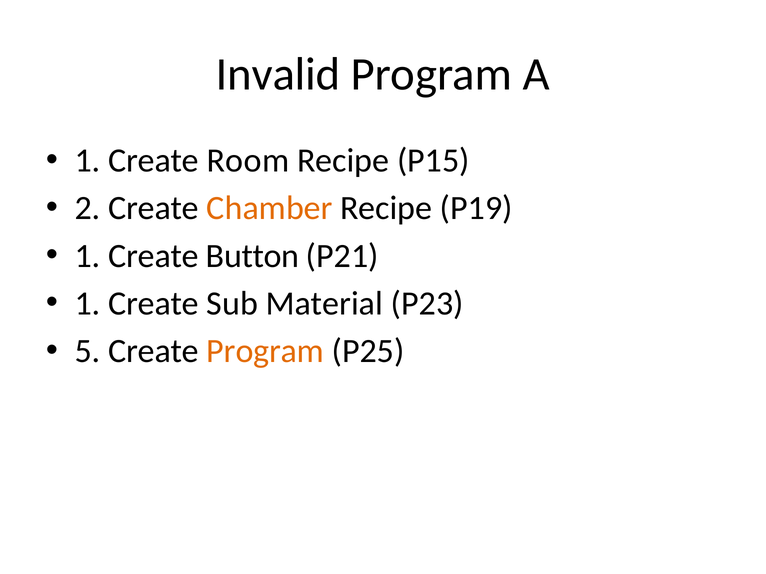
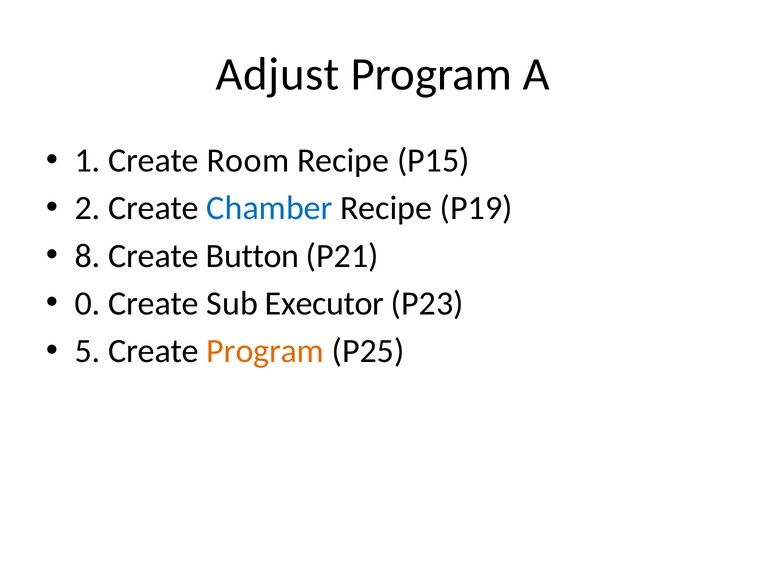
Invalid: Invalid -> Adjust (278, 74)
Chamber colour: orange -> blue (270, 208)
1: 1 -> 8 (88, 256)
1: 1 -> 0 (88, 304)
Material: Material -> Executor (325, 304)
